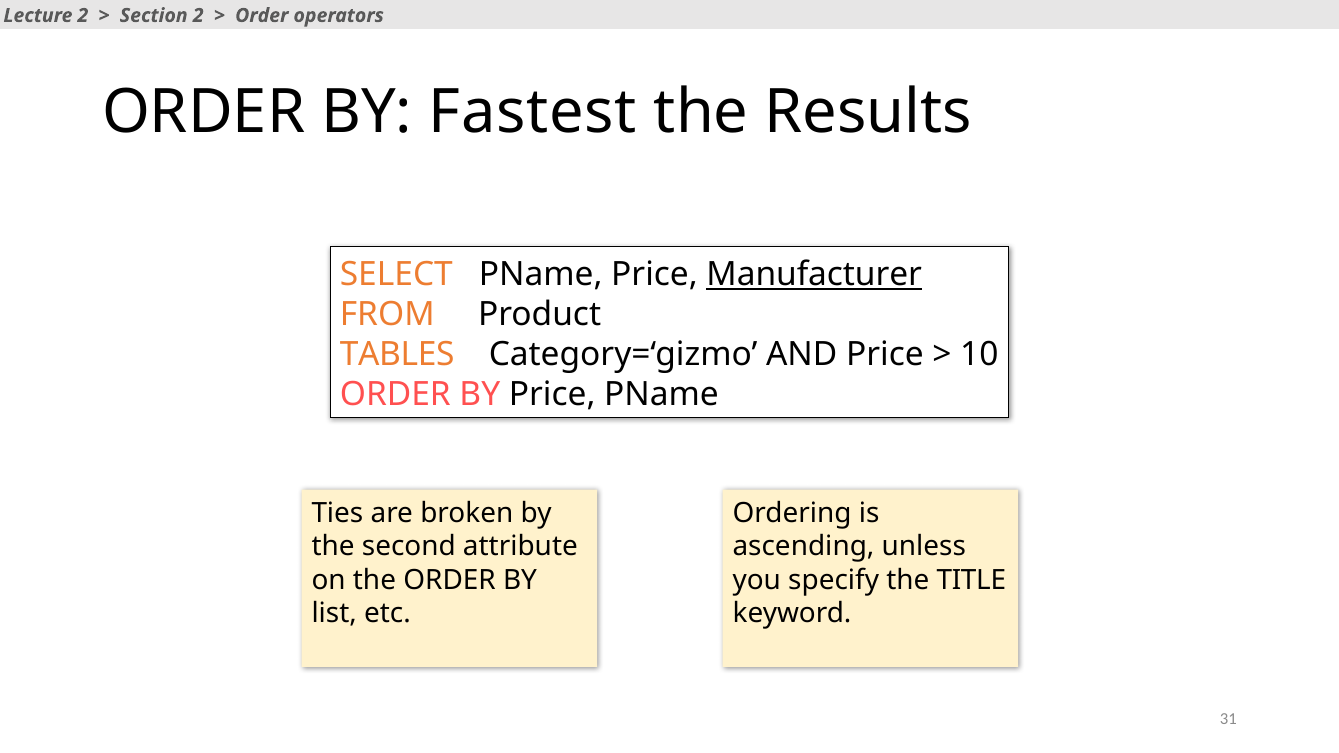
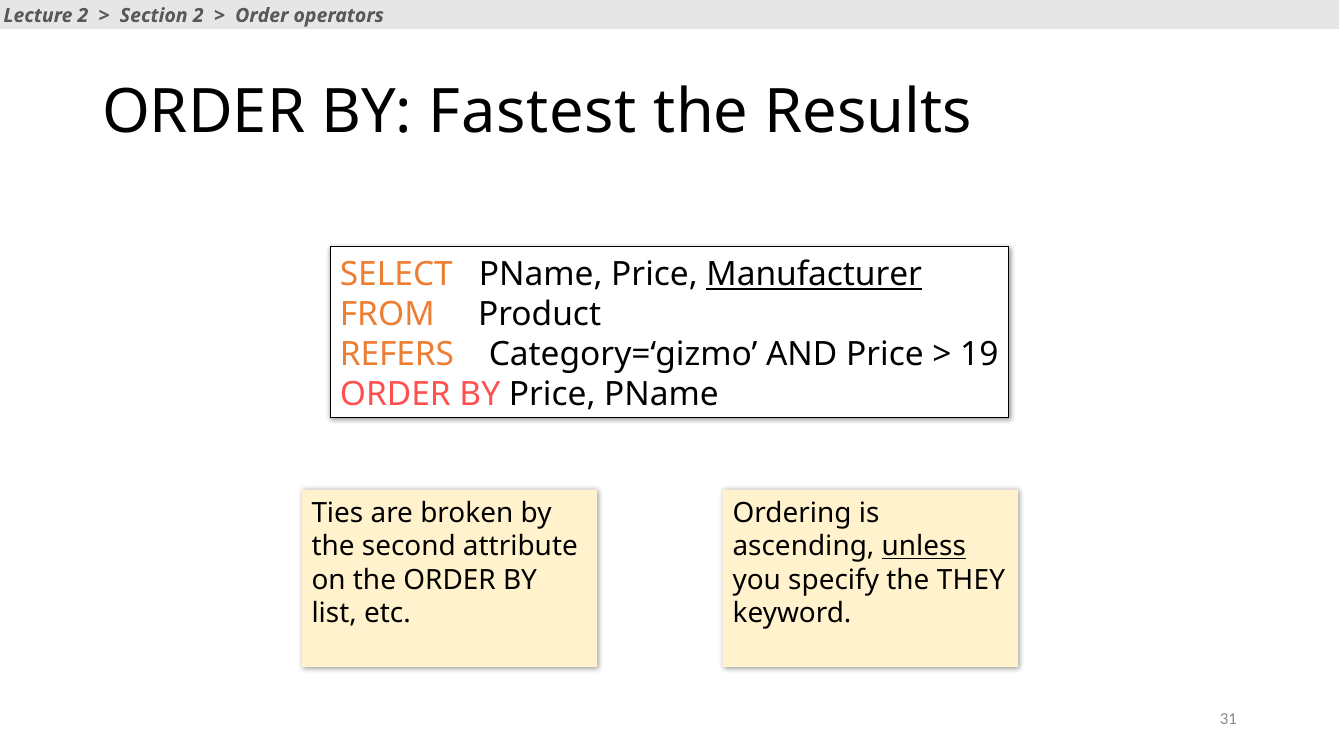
TABLES: TABLES -> REFERS (397, 355)
10: 10 -> 19 (979, 355)
unless underline: none -> present (924, 547)
TITLE: TITLE -> THEY (971, 580)
